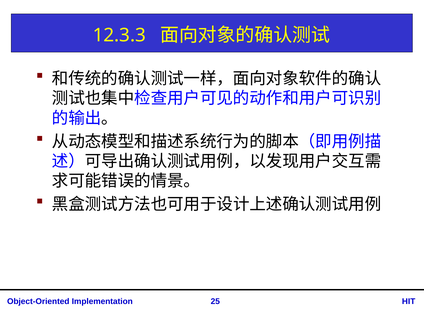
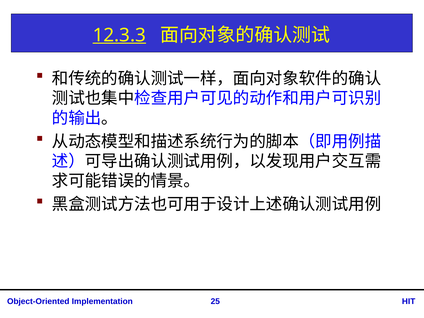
12.3.3 underline: none -> present (119, 35)
